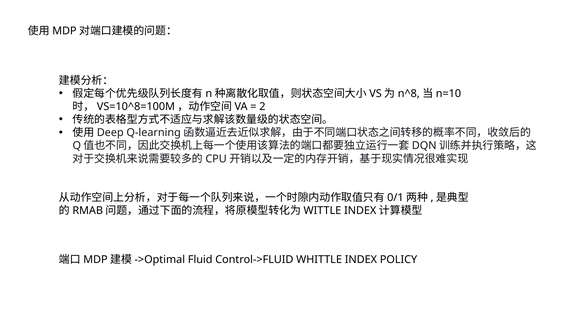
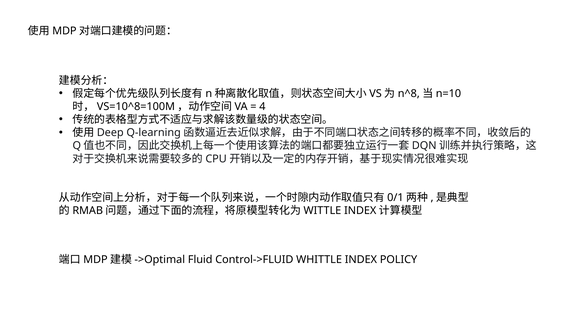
2: 2 -> 4 (262, 107)
